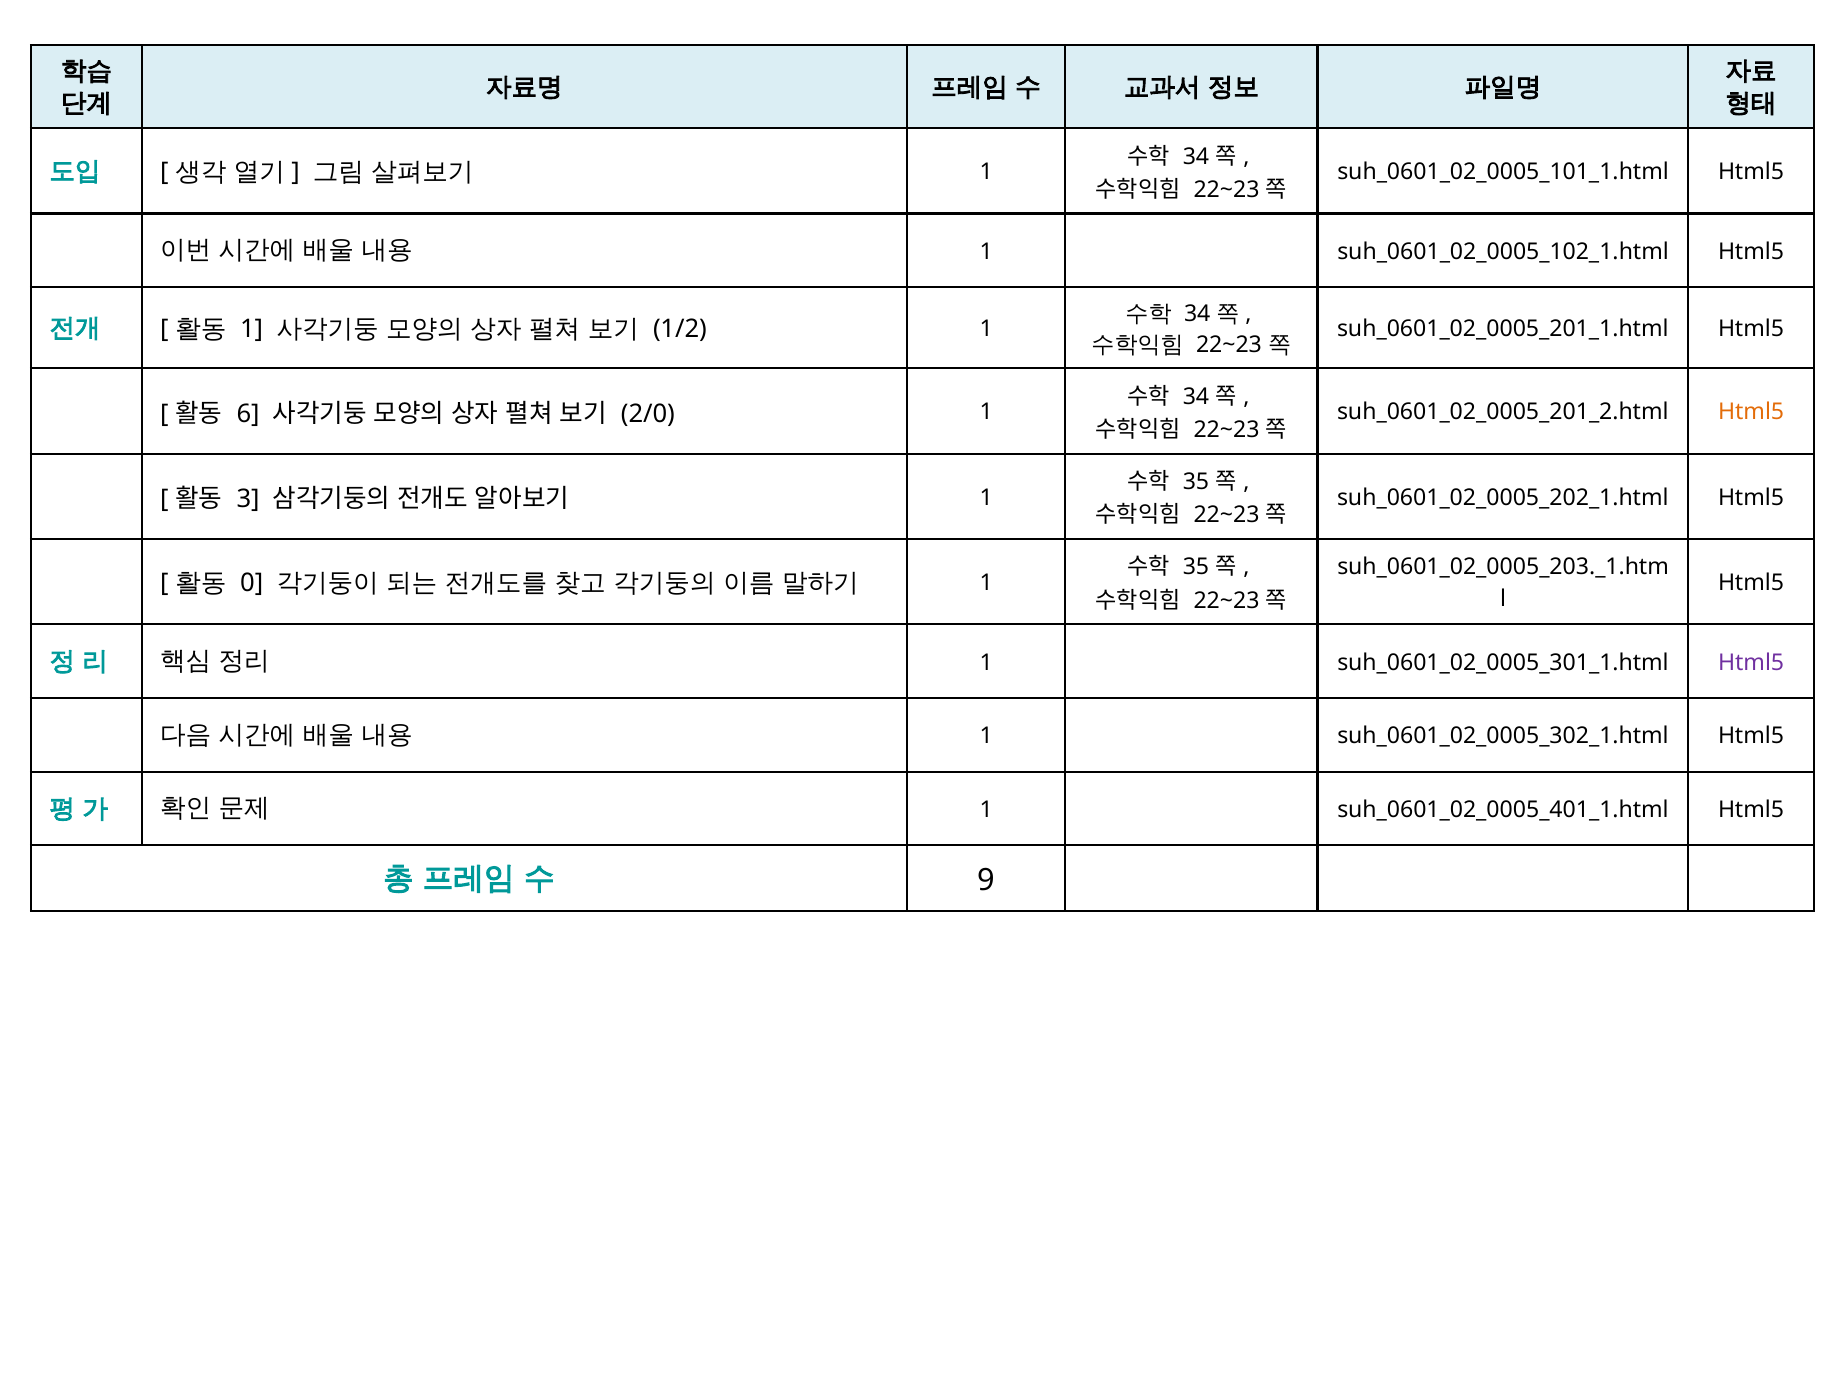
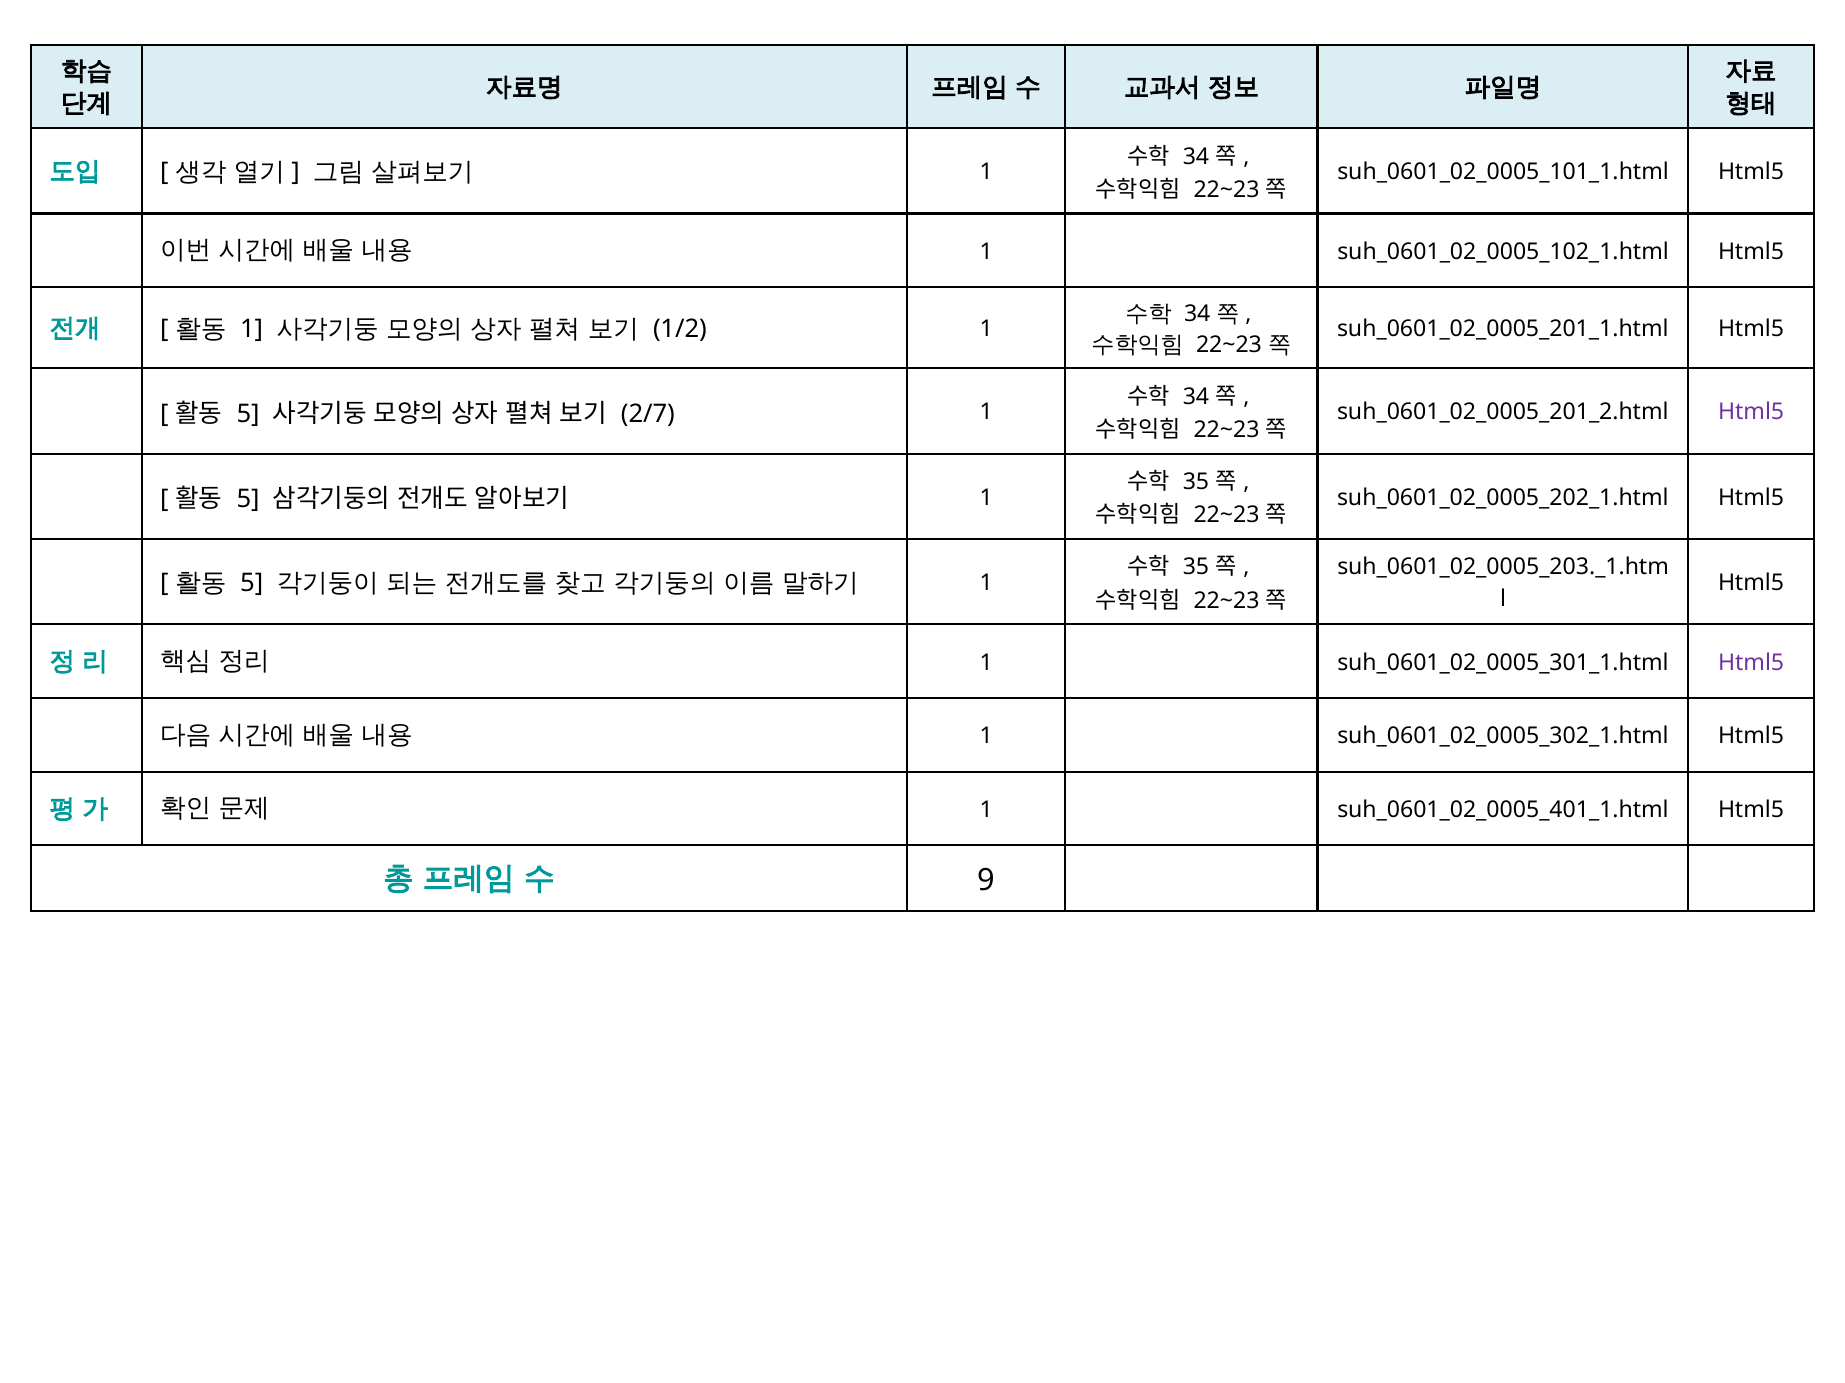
Html5 colour: orange -> purple (1751, 413)
6: 6 -> 5 (248, 414)
2/0: 2/0 -> 2/7 (648, 414)
3: 3 -> 5 (248, 499)
0: 0 -> 5 (252, 583)
